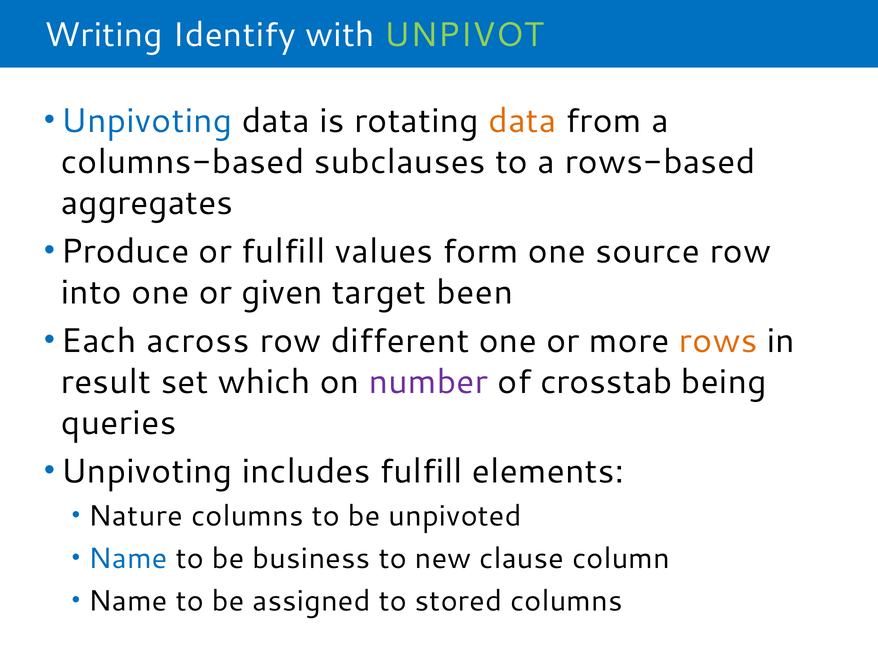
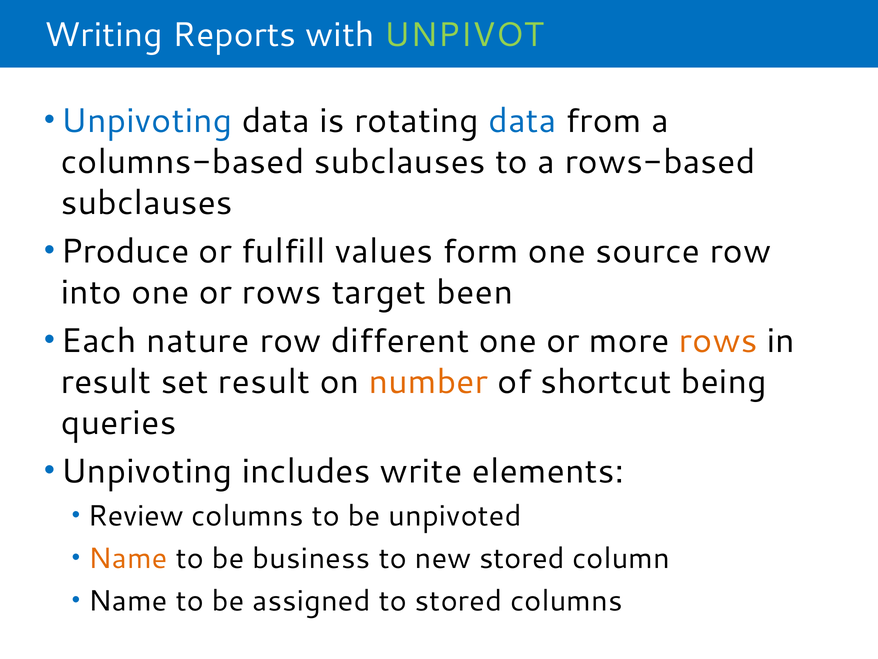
Identify: Identify -> Reports (234, 35)
data colour: orange -> blue (522, 121)
aggregates: aggregates -> subclauses (147, 203)
or given: given -> rows (282, 292)
across: across -> nature (198, 341)
set which: which -> result (264, 382)
number colour: purple -> orange (428, 382)
crosstab: crosstab -> shortcut (606, 382)
includes fulfill: fulfill -> write (421, 471)
Nature: Nature -> Review (136, 516)
Name colour: blue -> orange (128, 558)
new clause: clause -> stored (522, 558)
